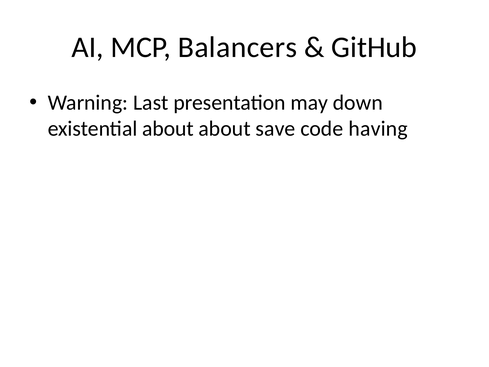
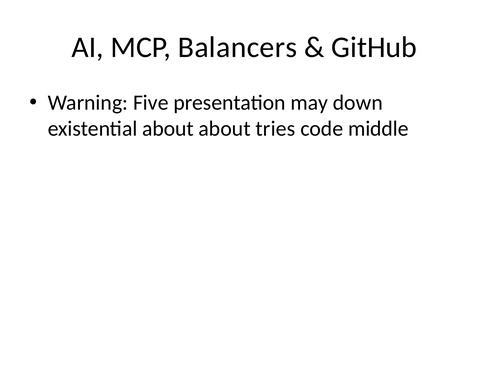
Last: Last -> Five (151, 103)
save: save -> tries (275, 129)
having: having -> middle (378, 129)
